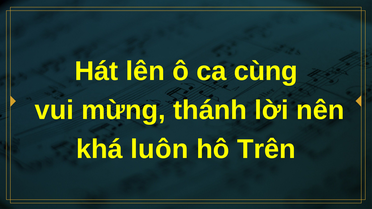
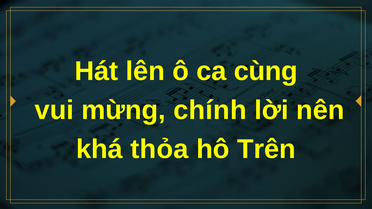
thánh: thánh -> chính (210, 110)
luôn: luôn -> thỏa (159, 149)
